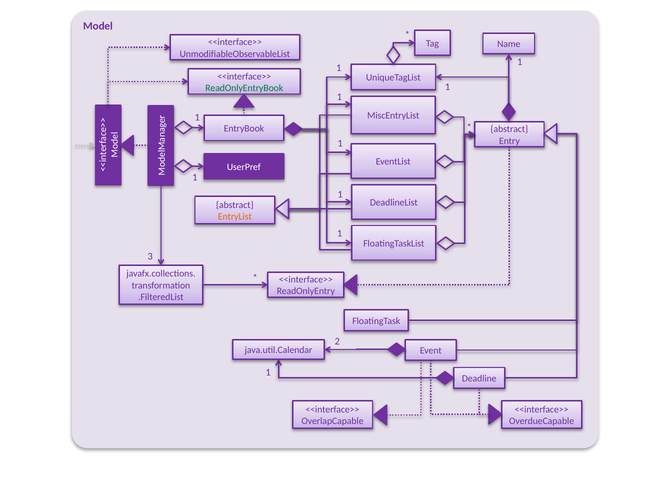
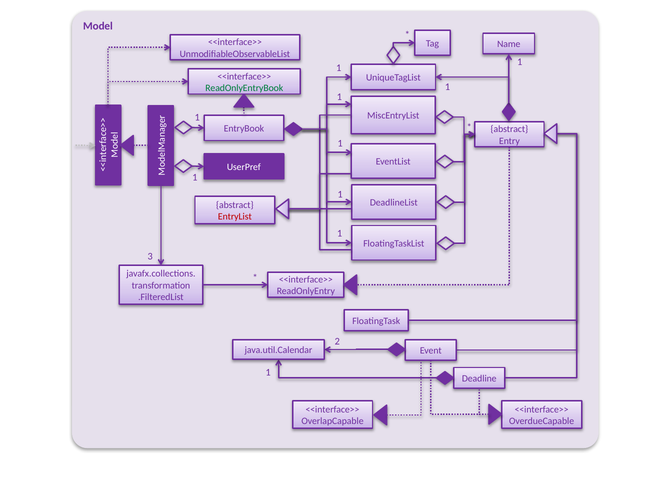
EntryList colour: orange -> red (235, 217)
